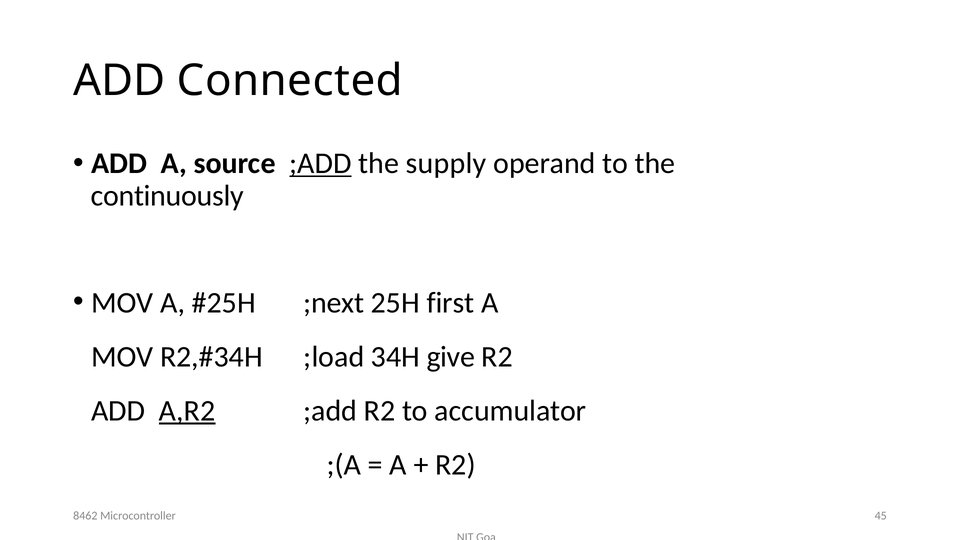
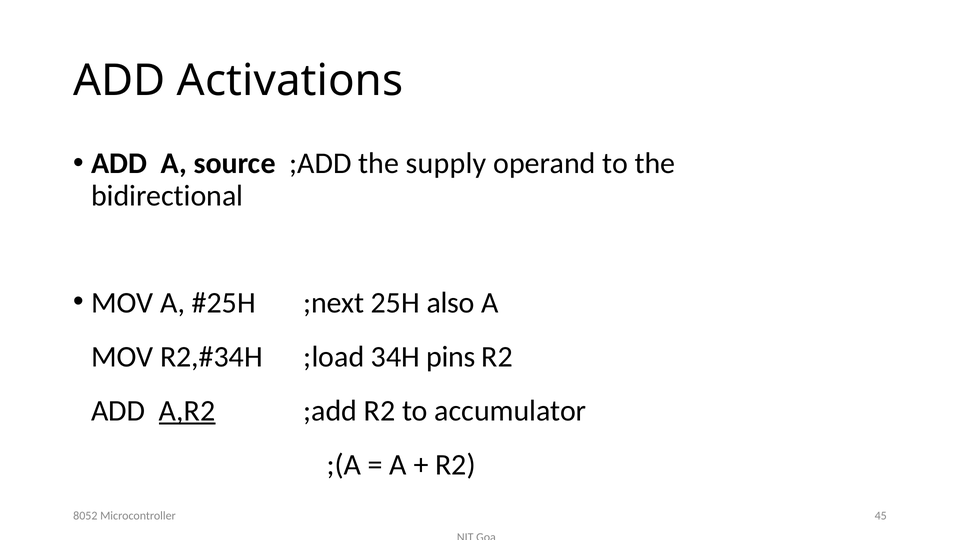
Connected: Connected -> Activations (290, 81)
;ADD underline: present -> none (320, 163)
continuously: continuously -> bidirectional (167, 196)
first: first -> also (451, 303)
give: give -> pins (451, 357)
8462: 8462 -> 8052 (85, 516)
